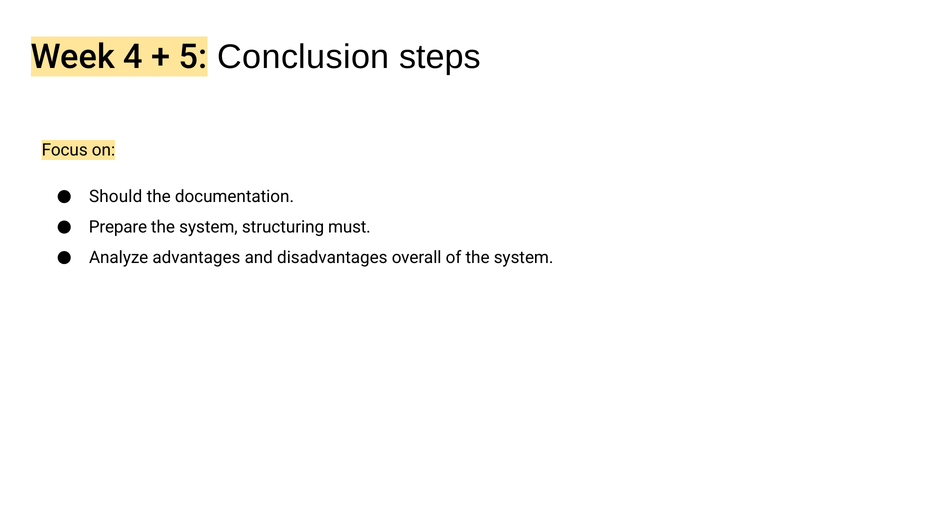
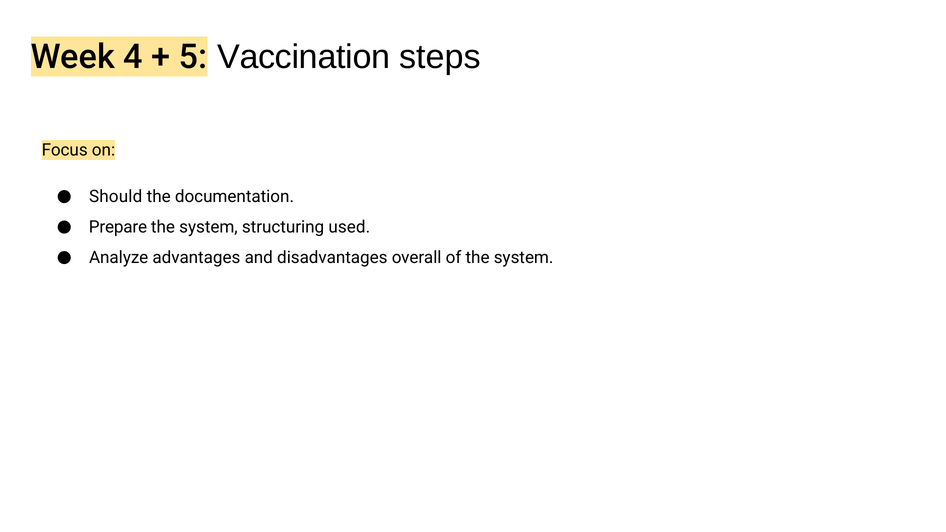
Conclusion: Conclusion -> Vaccination (304, 57)
must: must -> used (349, 227)
